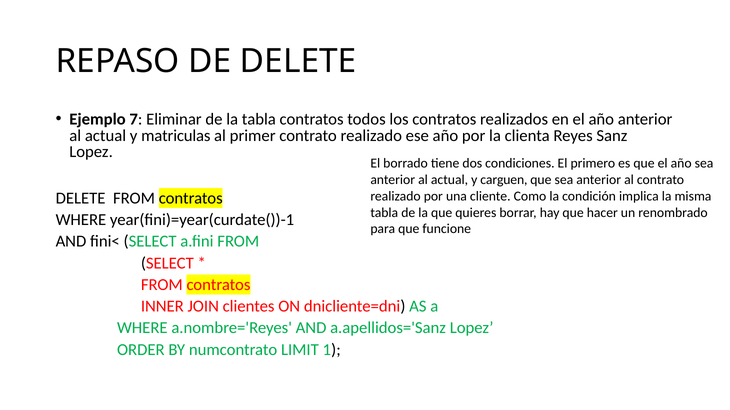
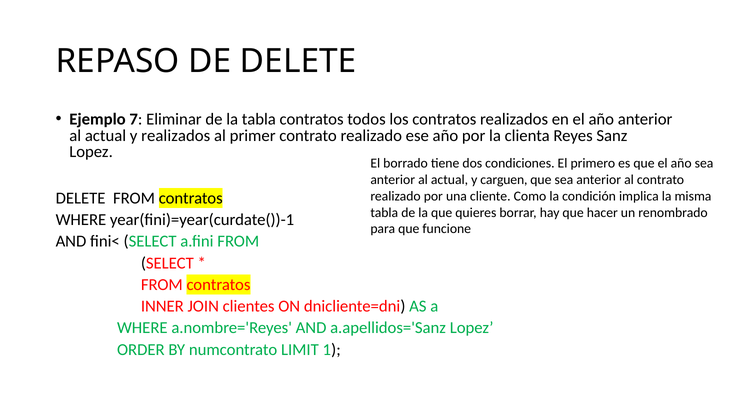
y matriculas: matriculas -> realizados (176, 136)
